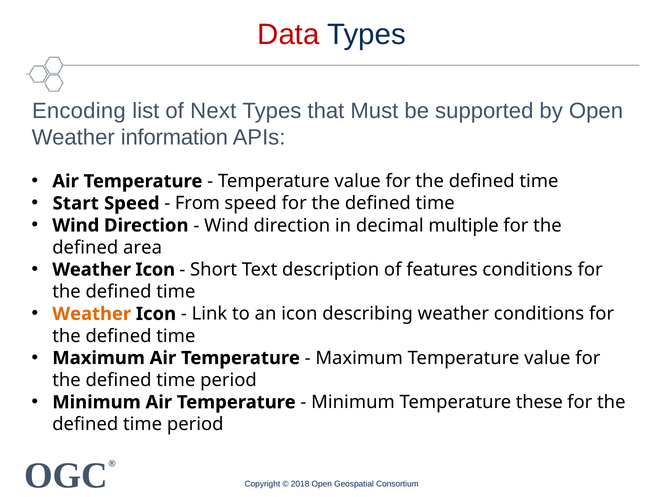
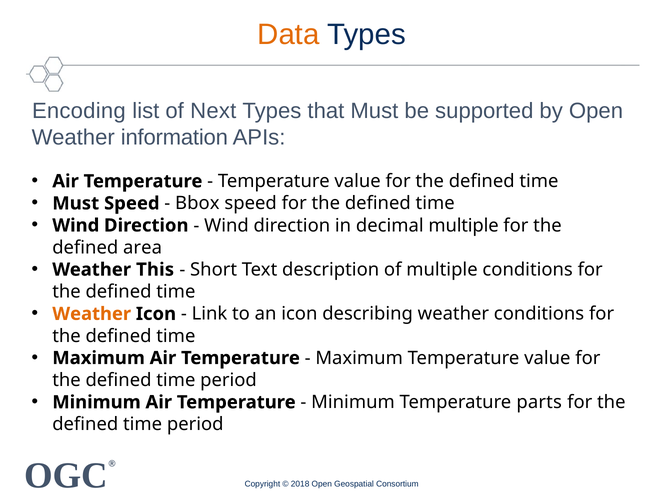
Data colour: red -> orange (288, 35)
Start: Start -> Must (76, 203)
From: From -> Bbox (197, 203)
Icon: Icon -> This (155, 270)
of features: features -> multiple (442, 270)
these: these -> parts (539, 402)
